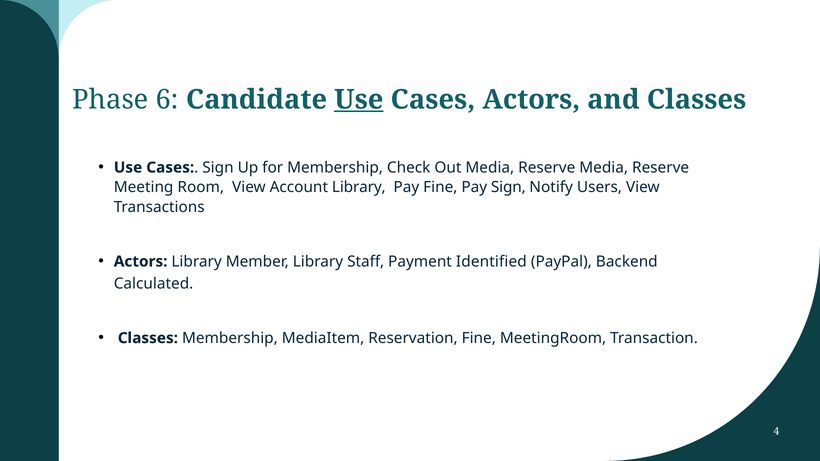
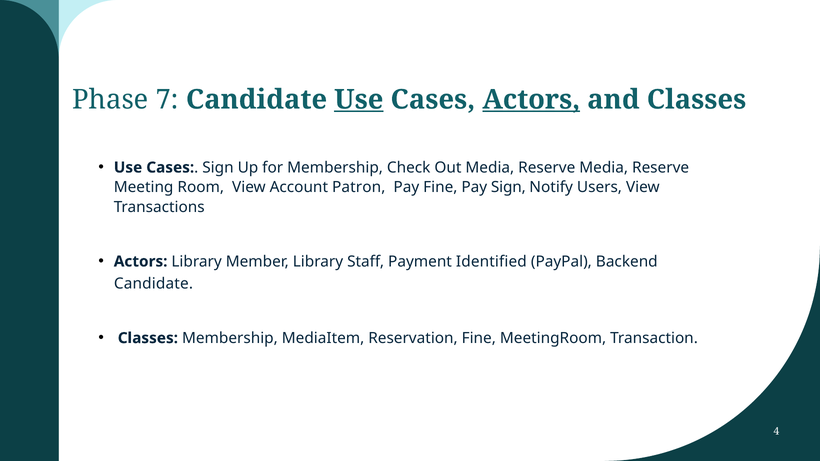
6: 6 -> 7 (167, 100)
Actors underline: none -> present (531, 100)
Account Library: Library -> Patron (359, 187)
Calculated: Calculated -> Candidate (153, 284)
